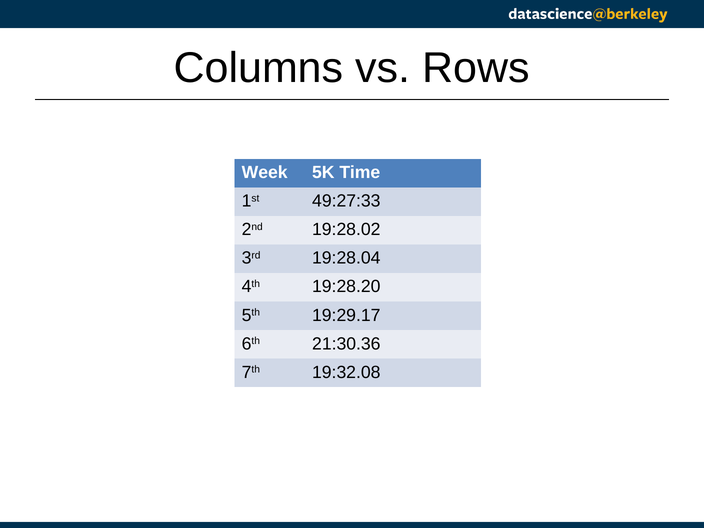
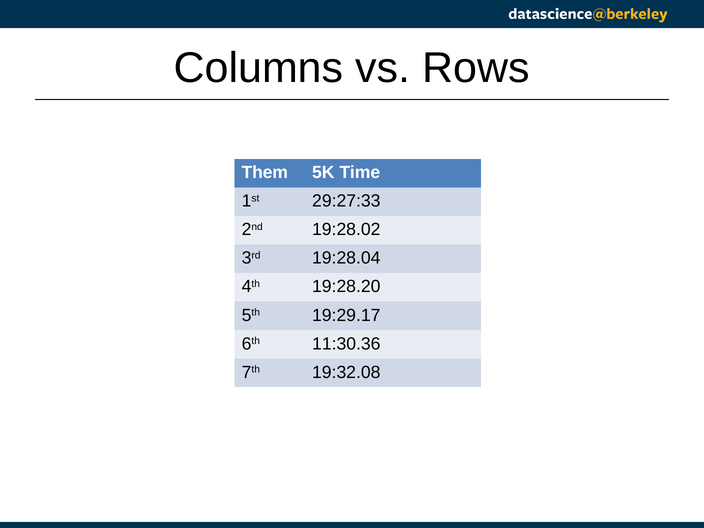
Week: Week -> Them (265, 172)
49:27:33: 49:27:33 -> 29:27:33 (346, 201)
21:30.36: 21:30.36 -> 11:30.36 (346, 344)
